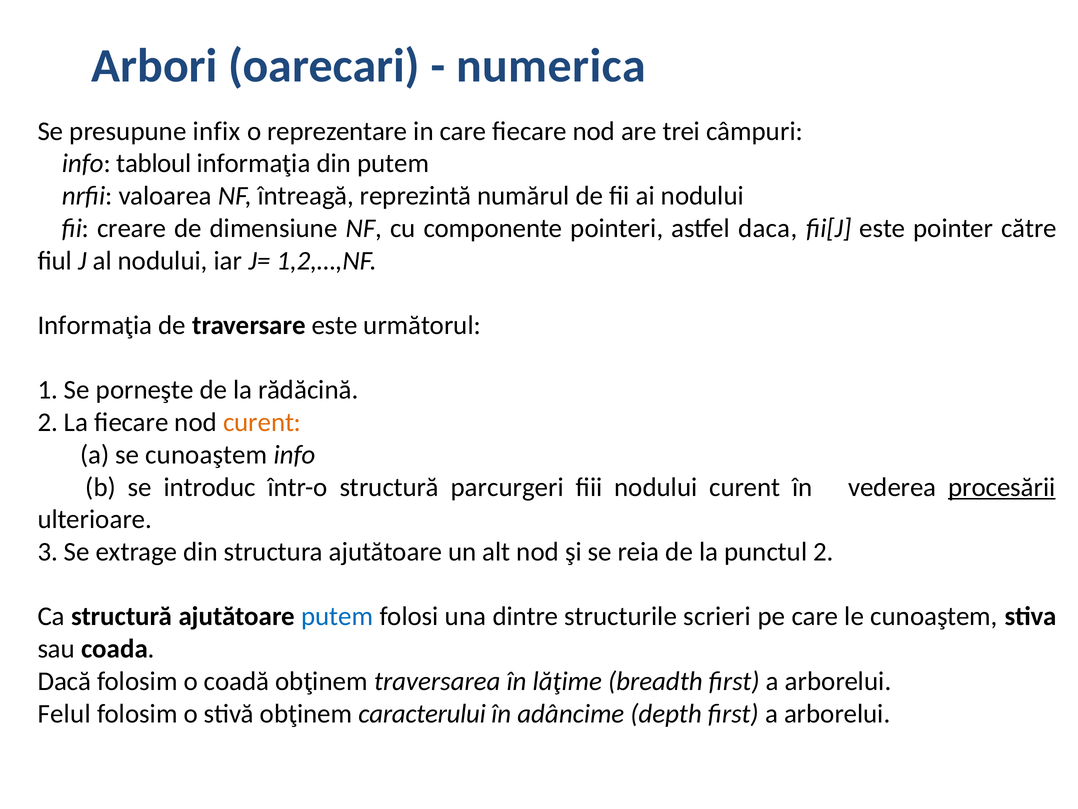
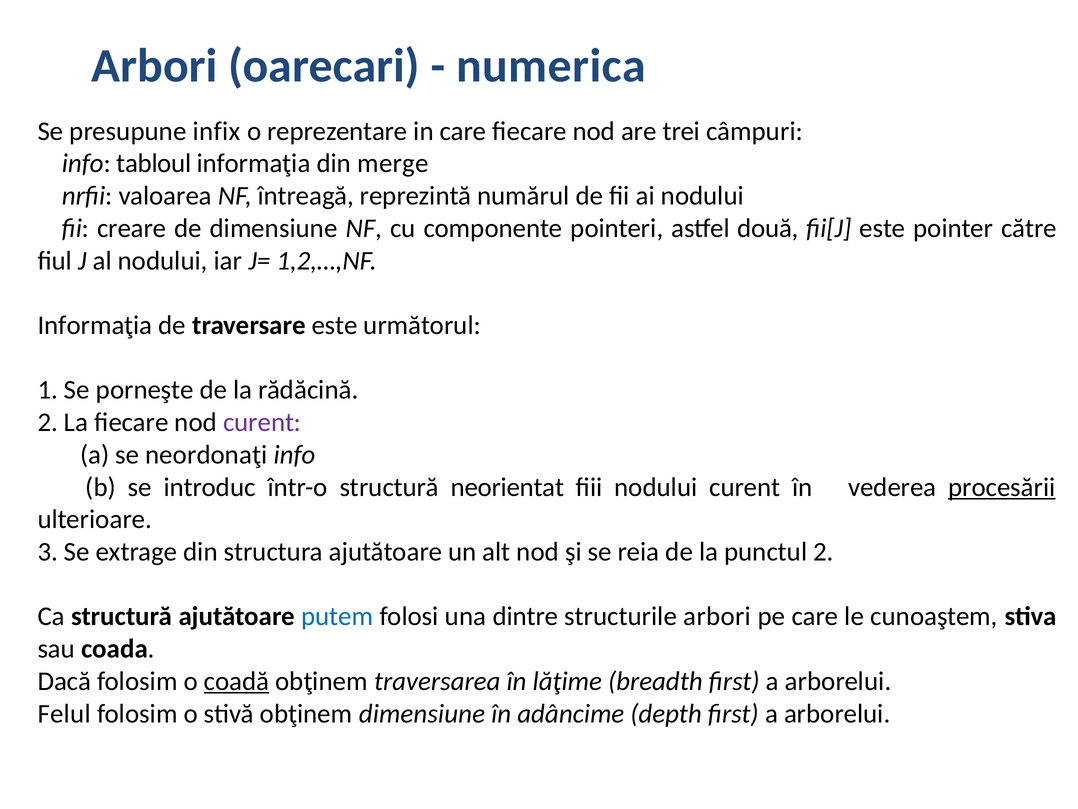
din putem: putem -> merge (393, 163)
daca: daca -> două (768, 228)
curent colour: orange -> purple (262, 422)
se cunoaştem: cunoaştem -> neordonaţi (206, 455)
parcurgeri: parcurgeri -> neorientat (507, 487)
structurile scrieri: scrieri -> arbori (717, 616)
coadă underline: none -> present (237, 681)
obţinem caracterului: caracterului -> dimensiune (422, 713)
